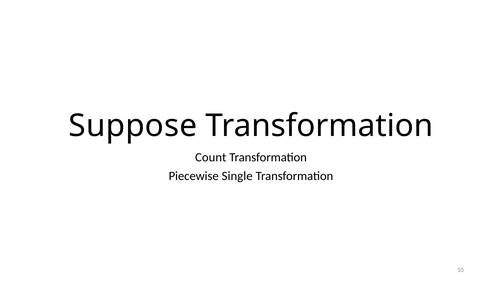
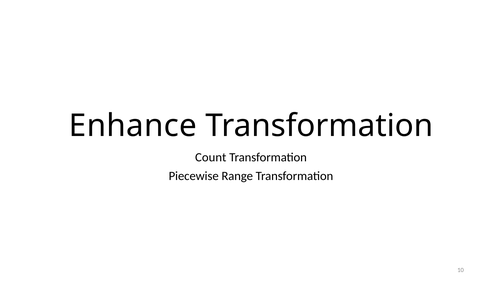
Suppose: Suppose -> Enhance (133, 125)
Single: Single -> Range (237, 176)
